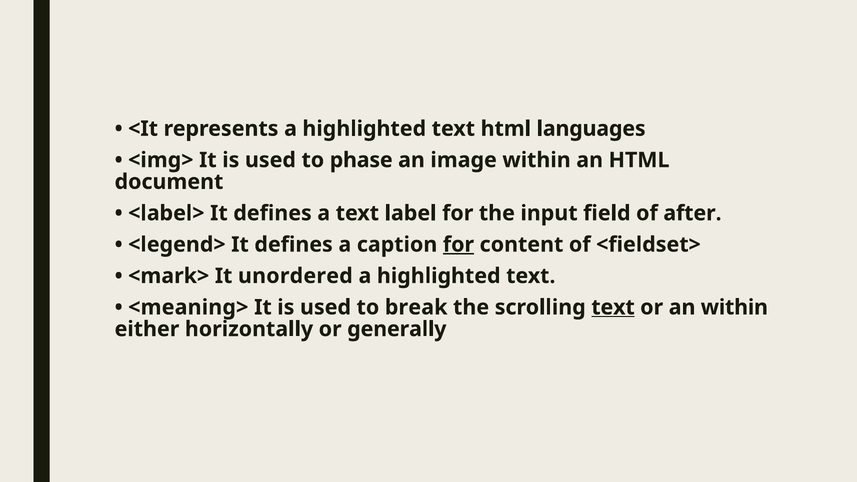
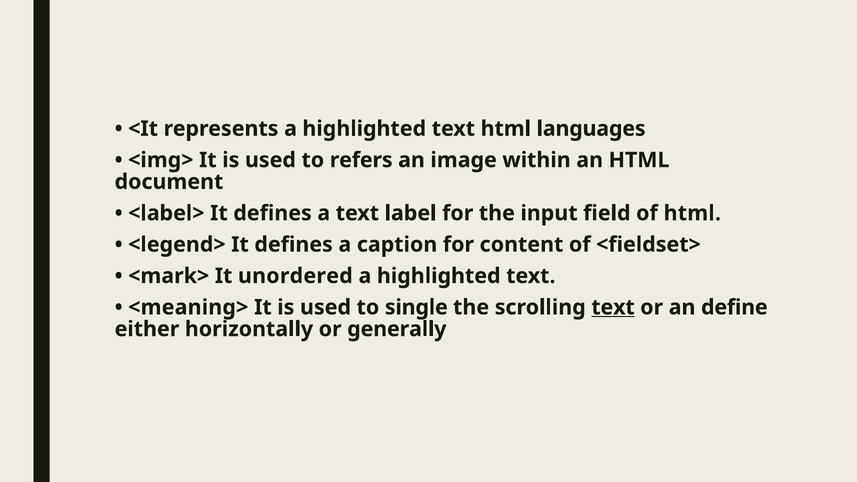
phase: phase -> refers (361, 160)
of after: after -> html (692, 213)
for underline: present -> none (458, 245)
break: break -> single (416, 307)
an within: within -> define (734, 307)
